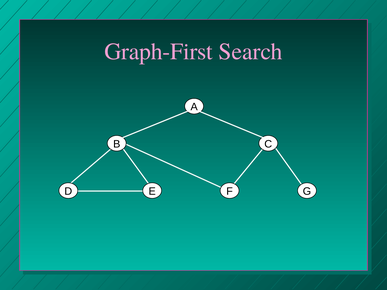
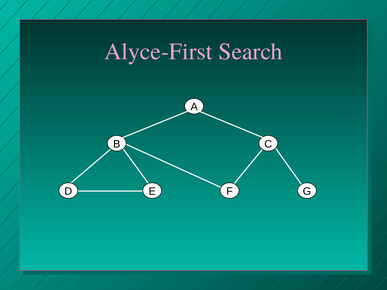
Graph-First: Graph-First -> Alyce-First (158, 52)
